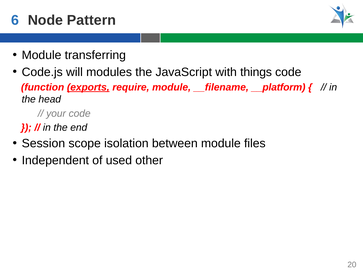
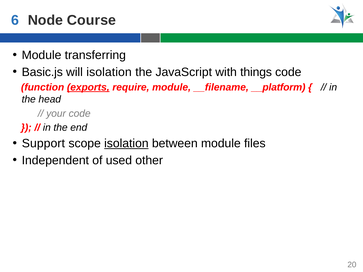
Pattern: Pattern -> Course (91, 20)
Code.js: Code.js -> Basic.js (42, 72)
will modules: modules -> isolation (109, 72)
Session: Session -> Support (43, 144)
isolation underline: none -> present (126, 144)
